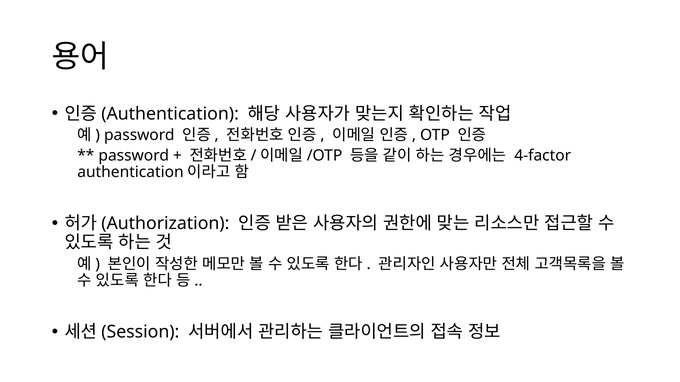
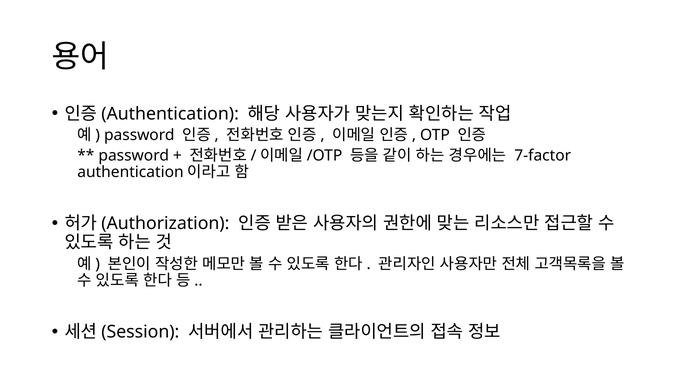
4-factor: 4-factor -> 7-factor (543, 156)
